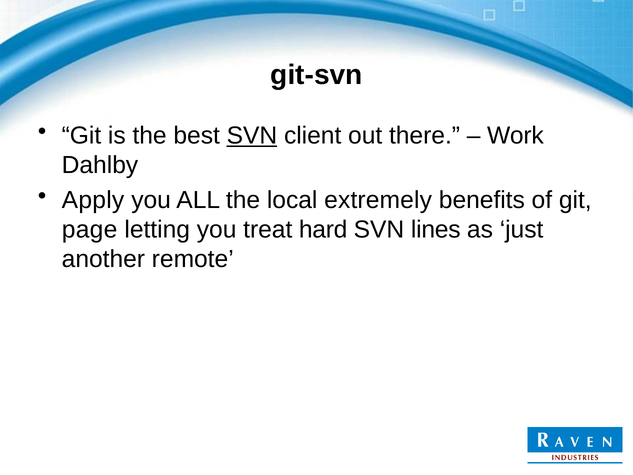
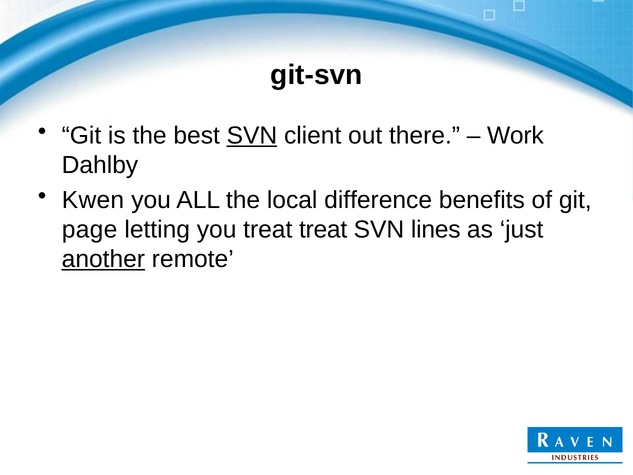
Apply: Apply -> Kwen (93, 200)
extremely: extremely -> difference (378, 200)
treat hard: hard -> treat (323, 229)
another underline: none -> present (103, 259)
